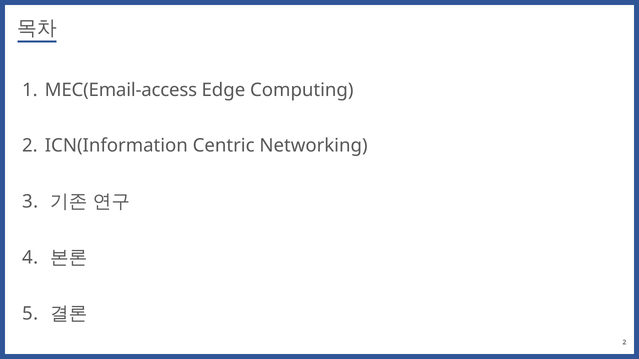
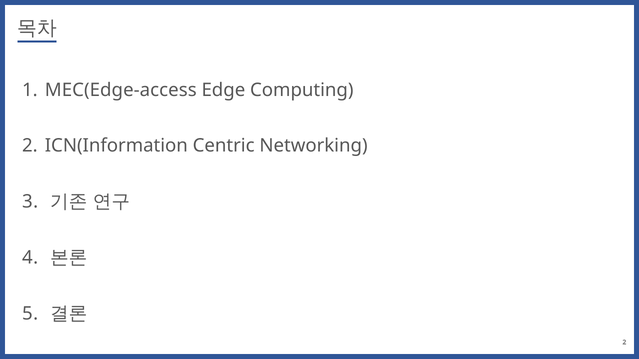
MEC(Email-access: MEC(Email-access -> MEC(Edge-access (121, 90)
